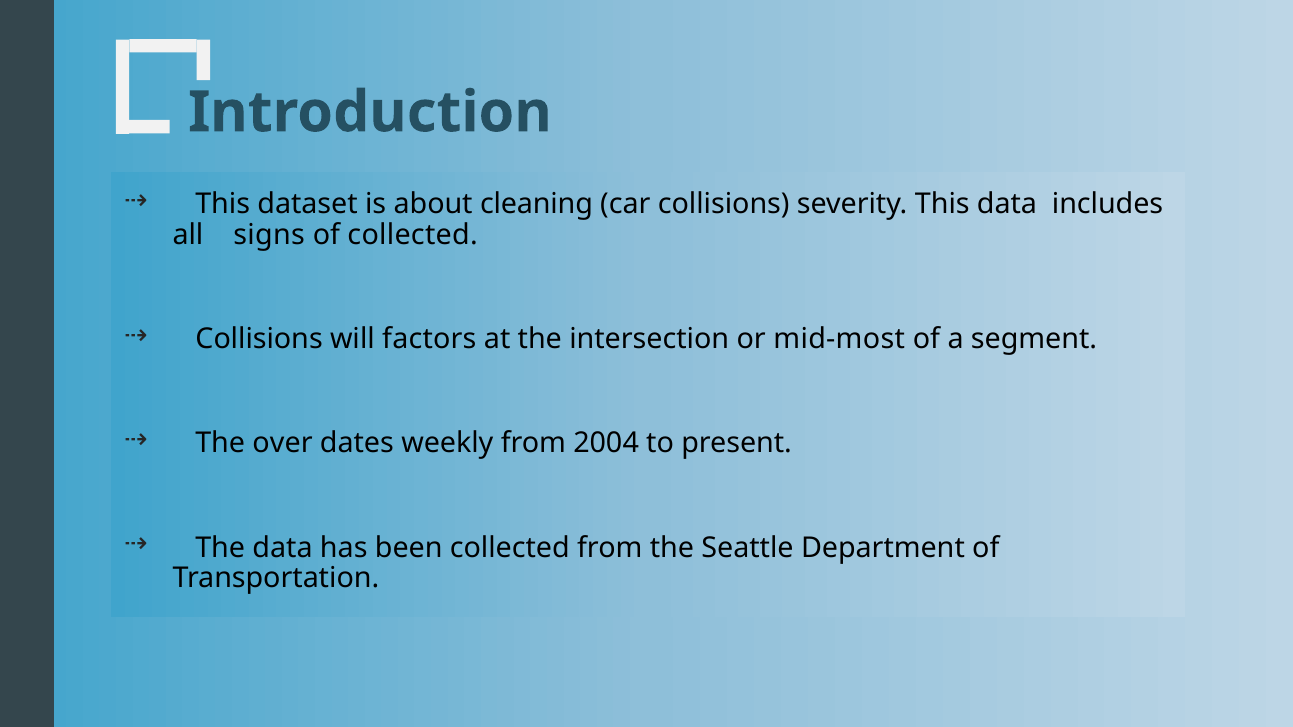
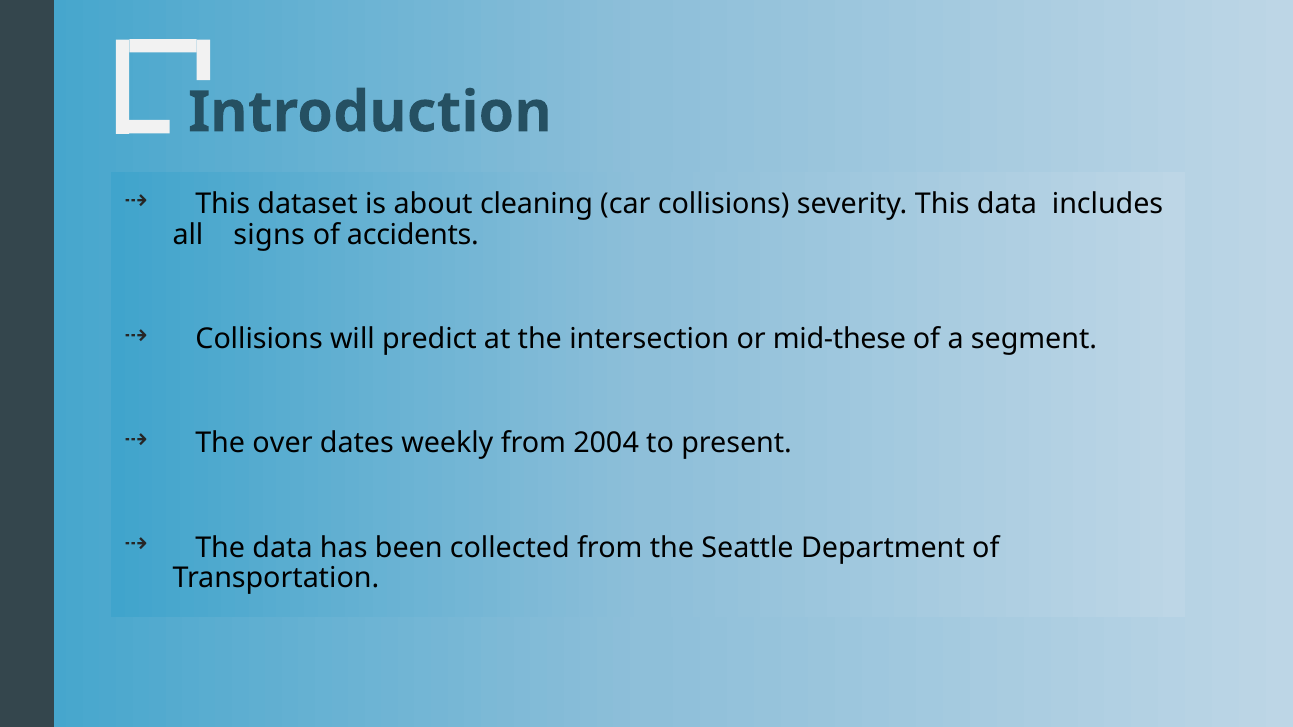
of collected: collected -> accidents (413, 235)
factors: factors -> predict (429, 339)
mid-most: mid-most -> mid-these (839, 339)
